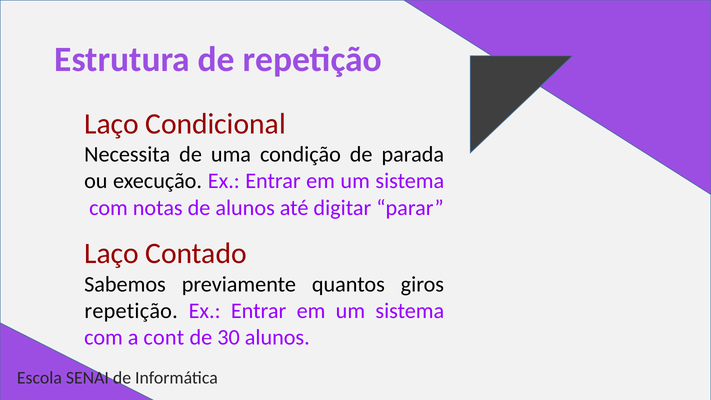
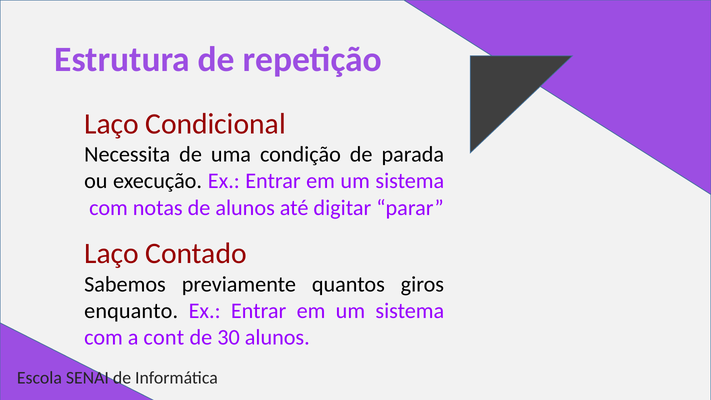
repetição: repetição -> enquanto (131, 311)
